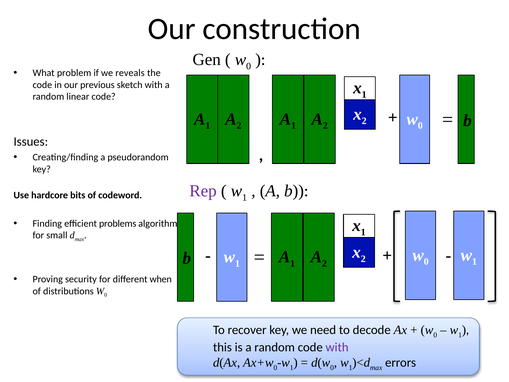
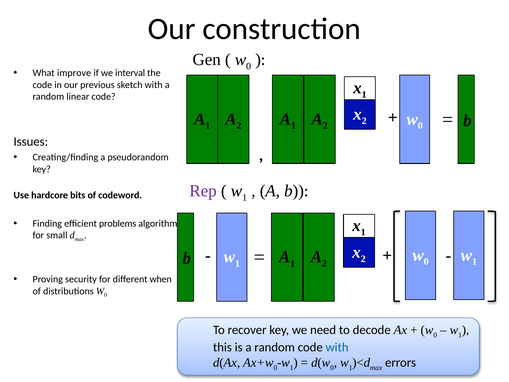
problem: problem -> improve (74, 73)
reveals: reveals -> interval (130, 73)
with colour: purple -> blue (337, 347)
